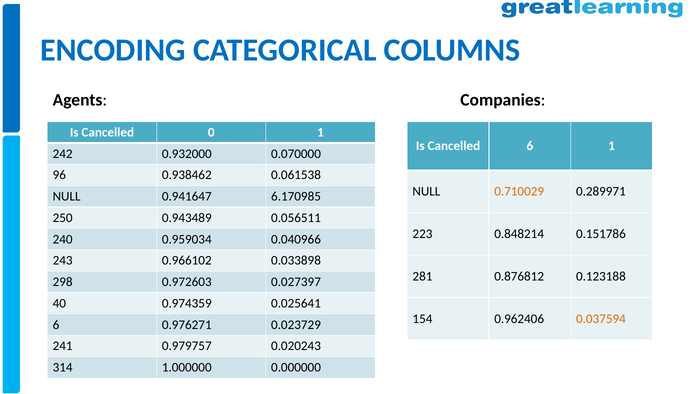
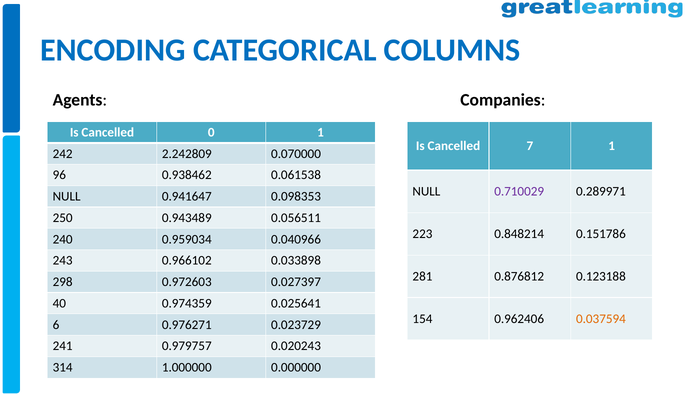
Cancelled 6: 6 -> 7 (530, 146)
0.932000: 0.932000 -> 2.242809 (187, 154)
0.710029 colour: orange -> purple (519, 192)
6.170985: 6.170985 -> 0.098353 (296, 196)
